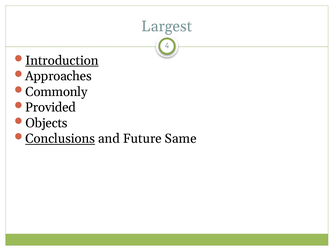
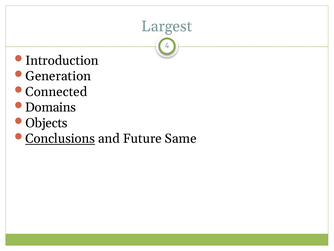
Introduction underline: present -> none (62, 60)
Approaches: Approaches -> Generation (58, 76)
Commonly: Commonly -> Connected (56, 92)
Provided: Provided -> Domains (51, 107)
